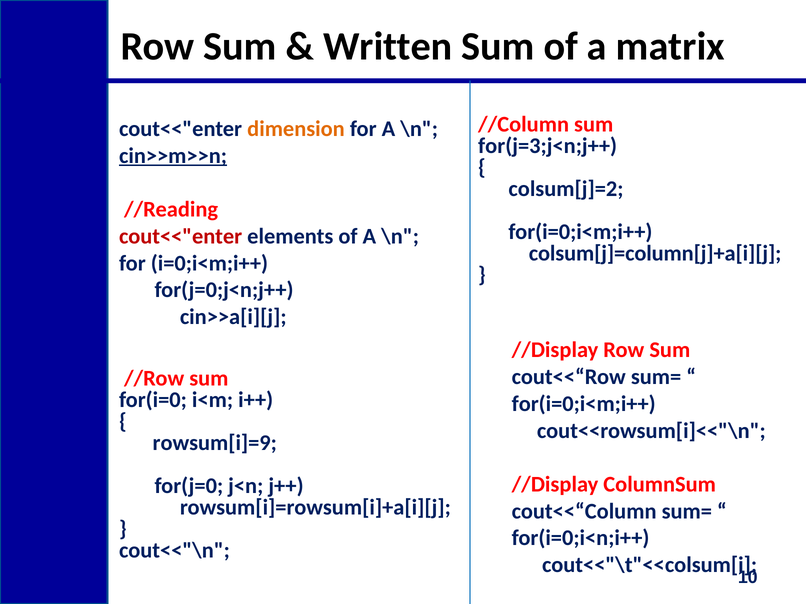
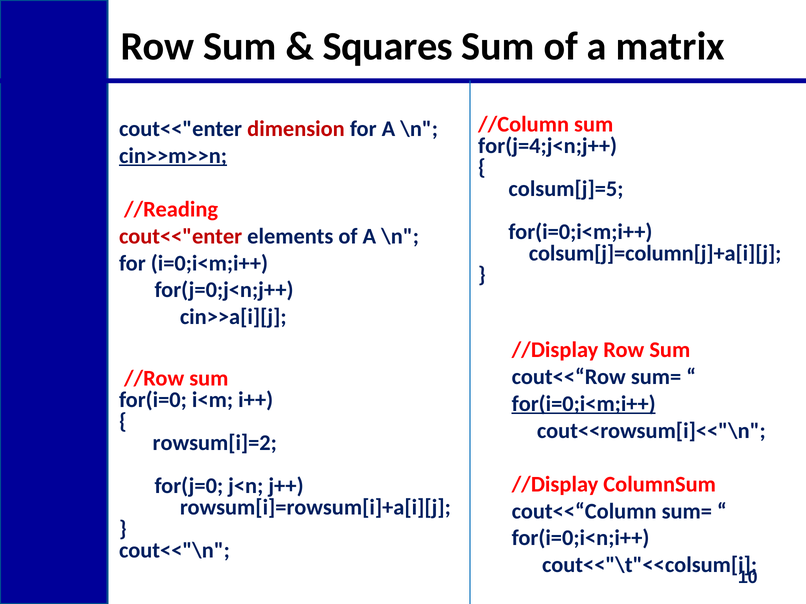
Written: Written -> Squares (388, 46)
dimension colour: orange -> red (296, 129)
for(j=3;j<n;j++: for(j=3;j<n;j++ -> for(j=4;j<n;j++ (548, 146)
colsum[j]=2: colsum[j]=2 -> colsum[j]=5 (566, 189)
for(i=0;i<m;i++ underline: none -> present (584, 404)
rowsum[i]=9: rowsum[i]=9 -> rowsum[i]=2 (215, 443)
